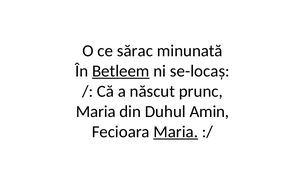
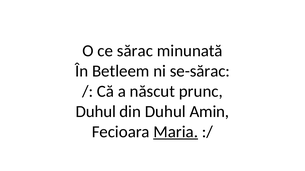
Betleem underline: present -> none (121, 71)
se-locaș: se-locaș -> se-sărac (200, 71)
Maria: Maria -> Duhul (96, 112)
